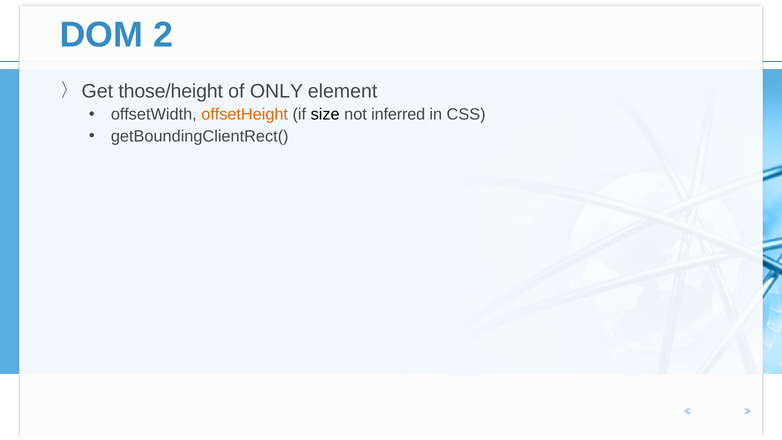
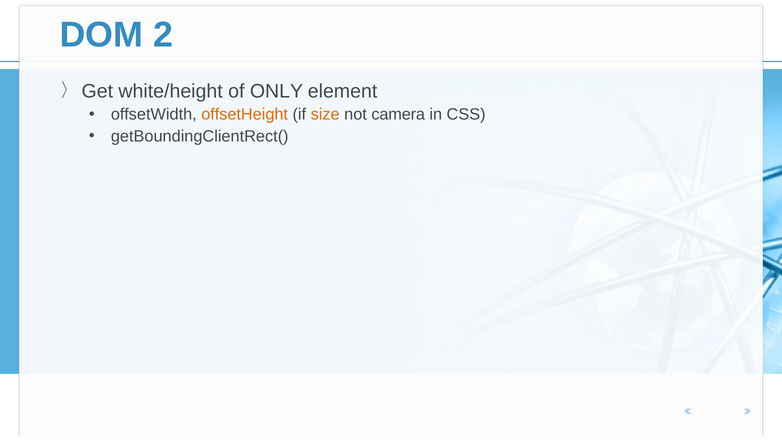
those/height: those/height -> white/height (171, 91)
size colour: black -> orange (325, 115)
inferred: inferred -> camera (398, 115)
